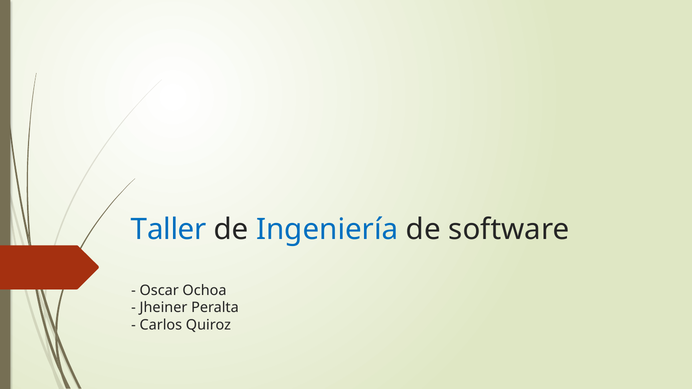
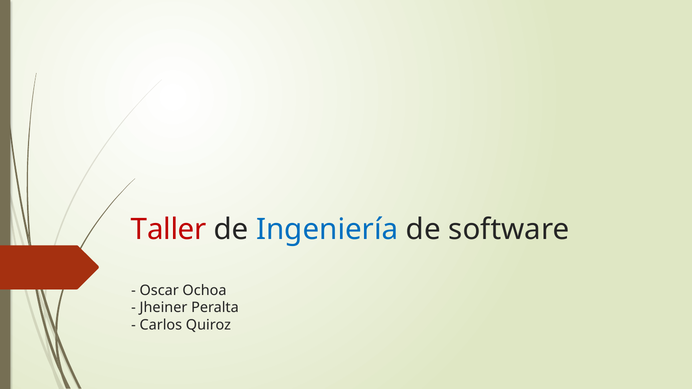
Taller colour: blue -> red (169, 230)
